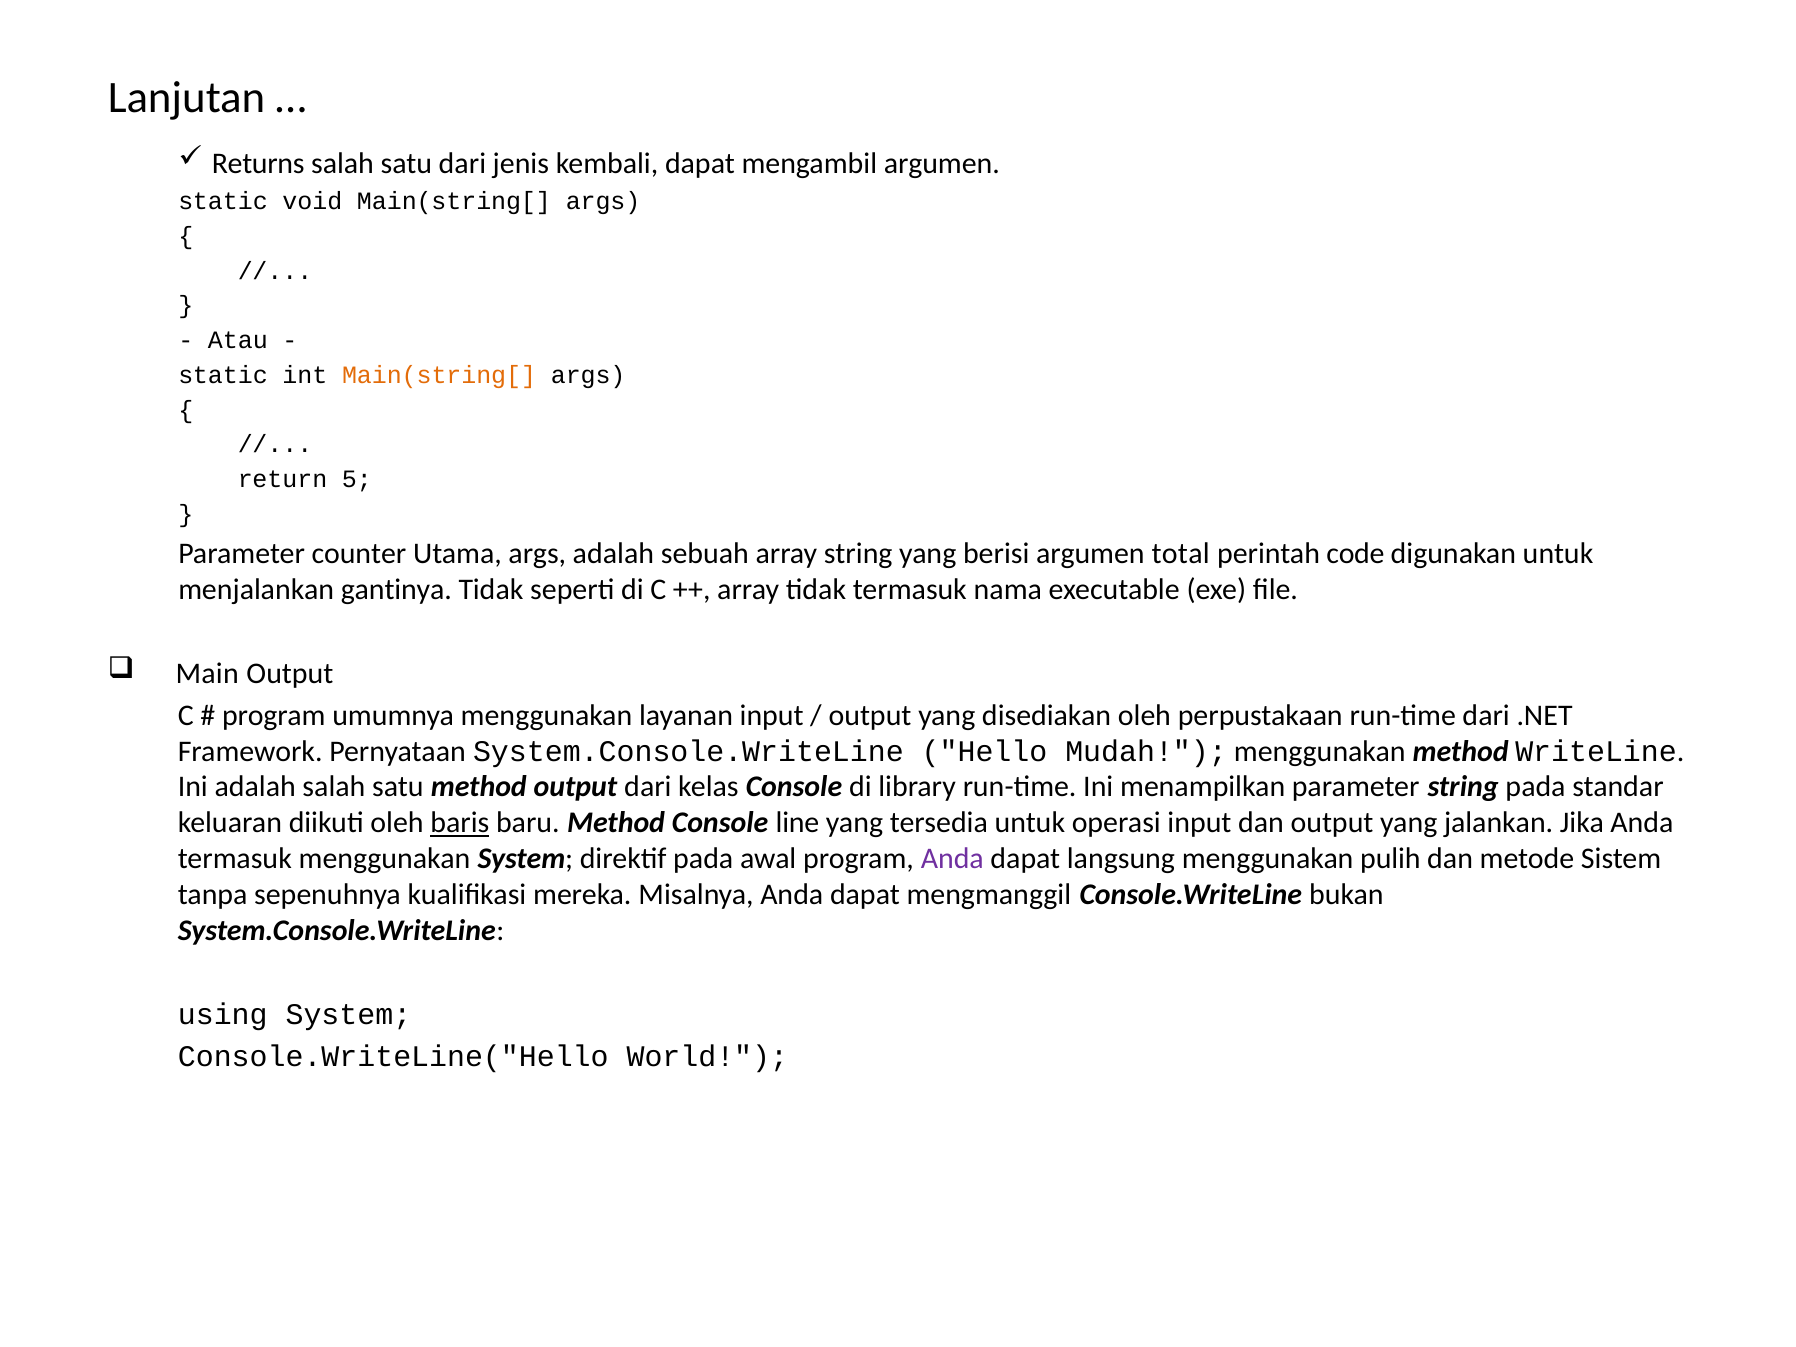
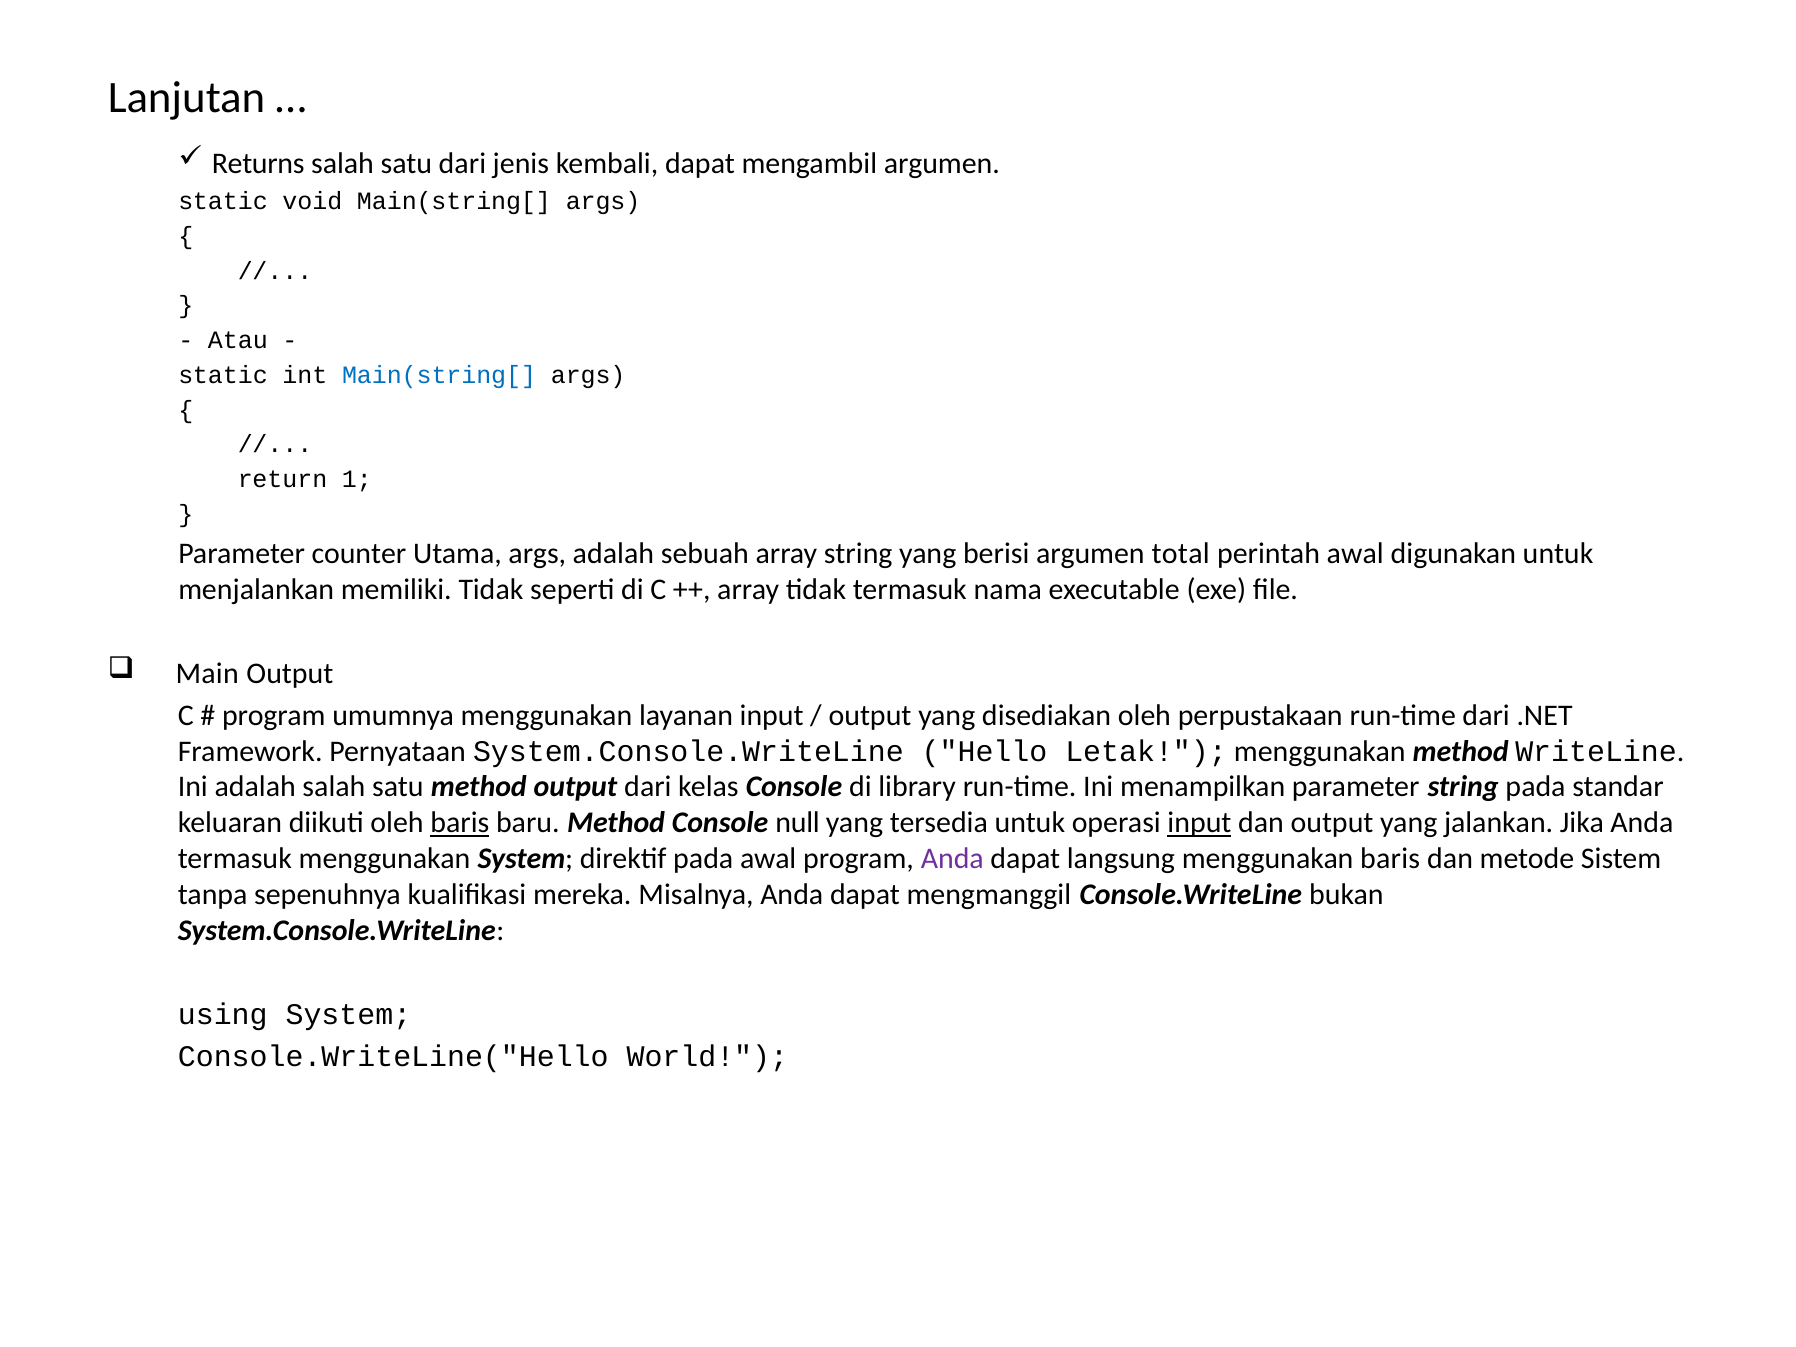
Main(string[ colour: orange -> blue (439, 375)
5: 5 -> 1 (357, 480)
perintah code: code -> awal (1355, 554)
gantinya: gantinya -> memiliki (396, 589)
Mudah: Mudah -> Letak (1146, 751)
line: line -> null (798, 823)
input underline: none -> present (1199, 823)
menggunakan pulih: pulih -> baris (1390, 859)
